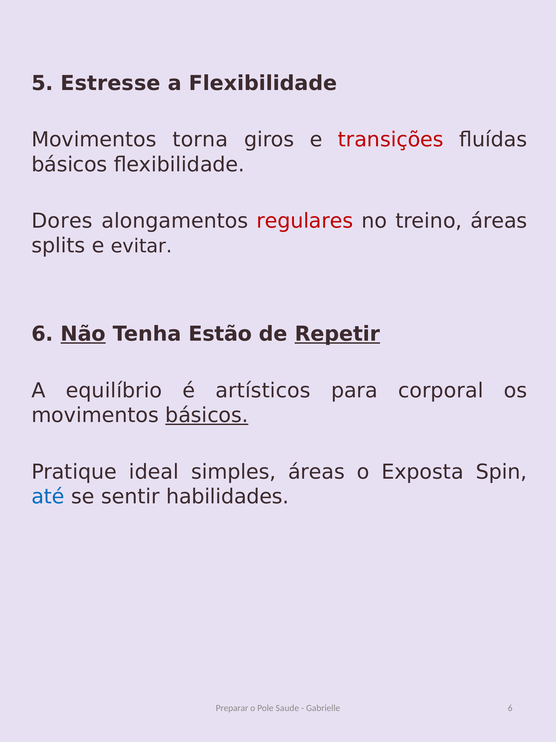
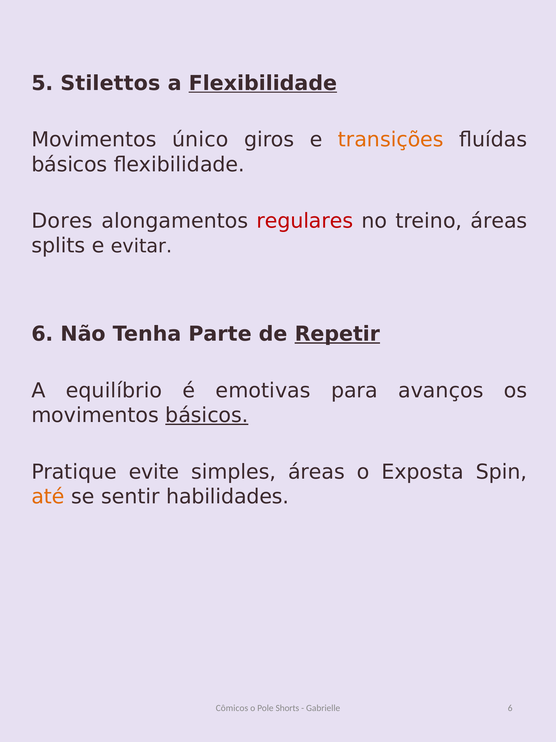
Estresse: Estresse -> Stilettos (110, 83)
Flexibilidade underline: none -> present (263, 83)
torna: torna -> único (200, 140)
transições colour: red -> orange (391, 140)
Não underline: present -> none (83, 334)
Estão: Estão -> Parte (220, 334)
artísticos: artísticos -> emotivas (263, 390)
corporal: corporal -> avanços (441, 390)
ideal: ideal -> evite (154, 472)
até colour: blue -> orange (48, 496)
Preparar: Preparar -> Cômicos (232, 707)
Saude: Saude -> Shorts (287, 707)
